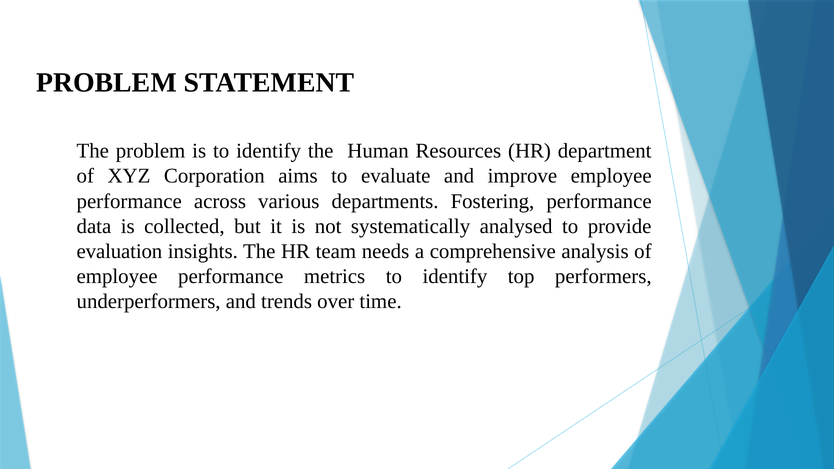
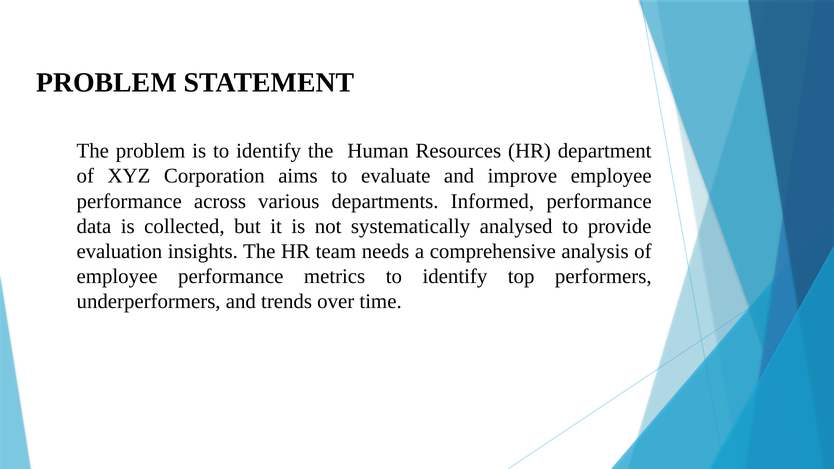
Fostering: Fostering -> Informed (492, 201)
